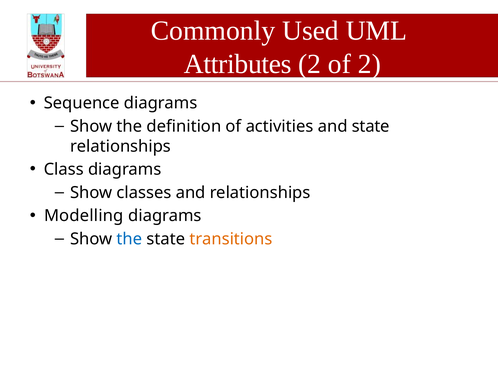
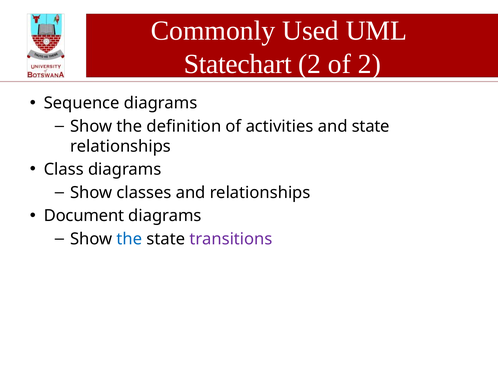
Attributes: Attributes -> Statechart (238, 64)
Modelling: Modelling -> Document (84, 216)
transitions colour: orange -> purple (231, 239)
